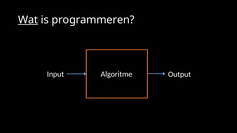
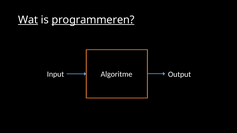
programmeren underline: none -> present (93, 20)
